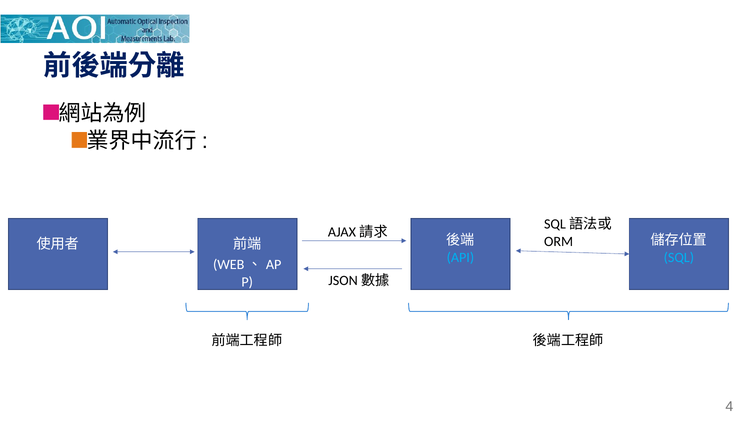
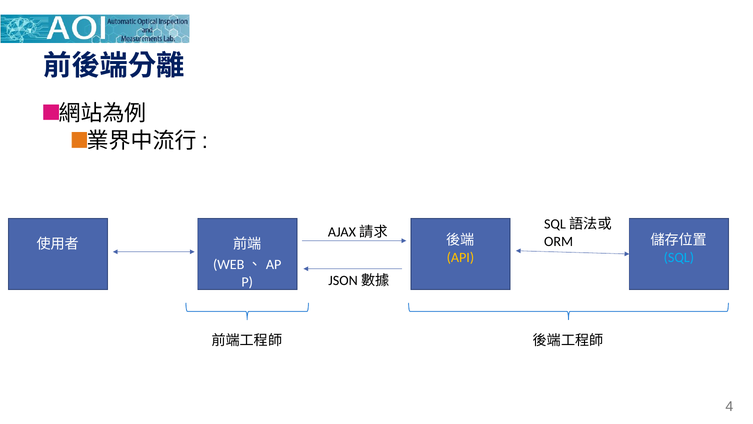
API colour: light blue -> yellow (460, 258)
